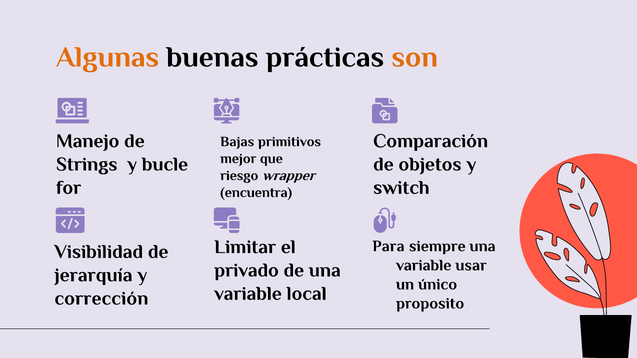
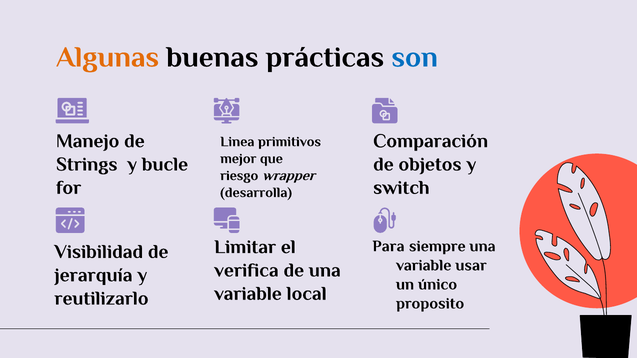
son colour: orange -> blue (415, 57)
Bajas: Bajas -> Linea (237, 142)
encuentra: encuentra -> desarrolla (256, 193)
privado: privado -> verifica (246, 270)
corrección: corrección -> reutilizarlo (102, 298)
